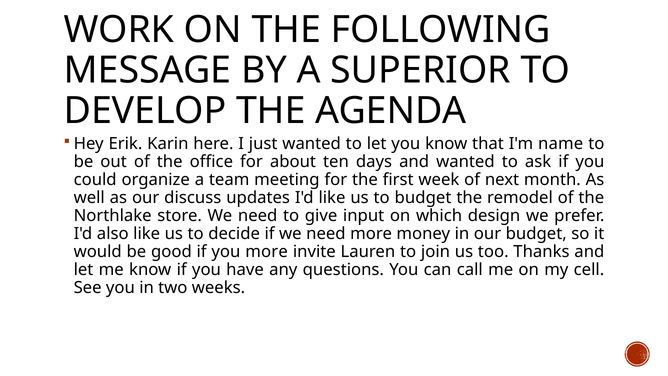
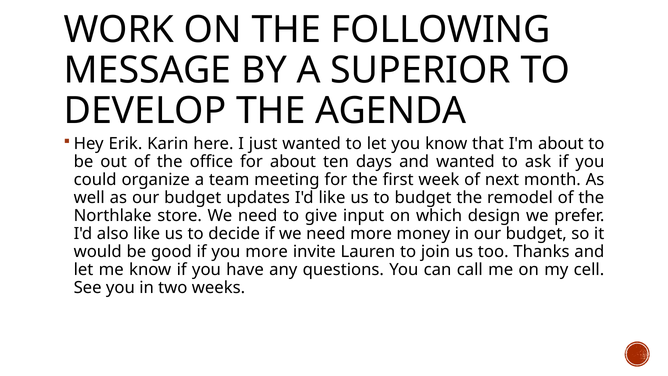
I'm name: name -> about (561, 144)
as our discuss: discuss -> budget (193, 198)
